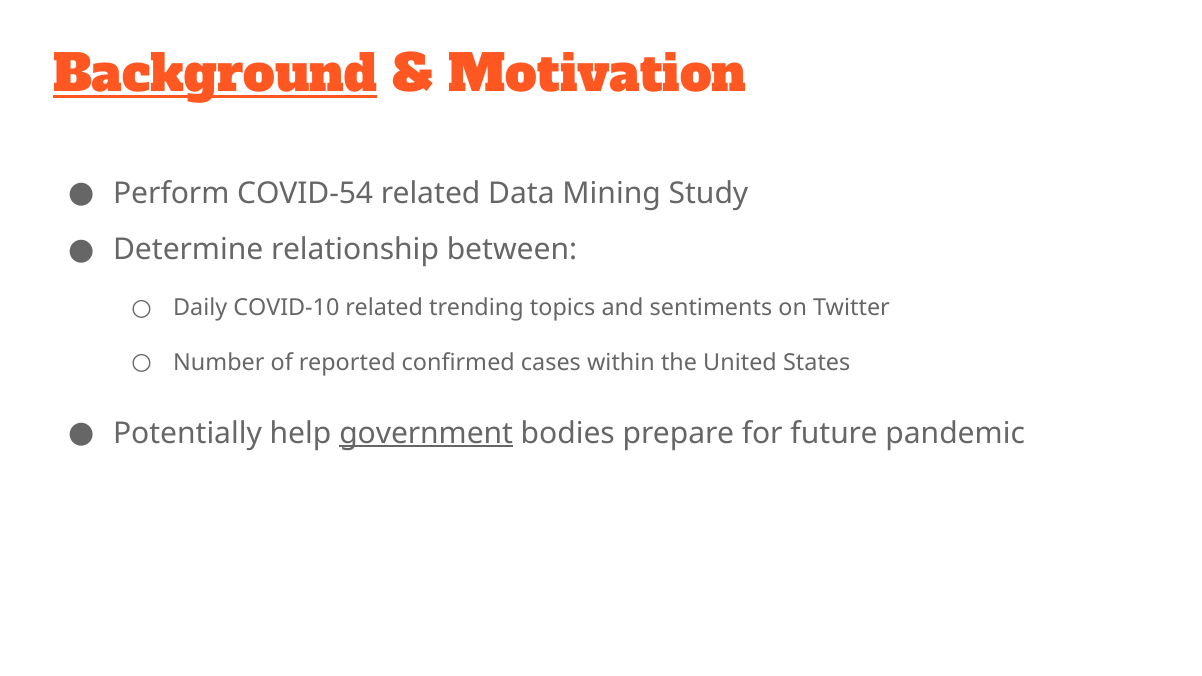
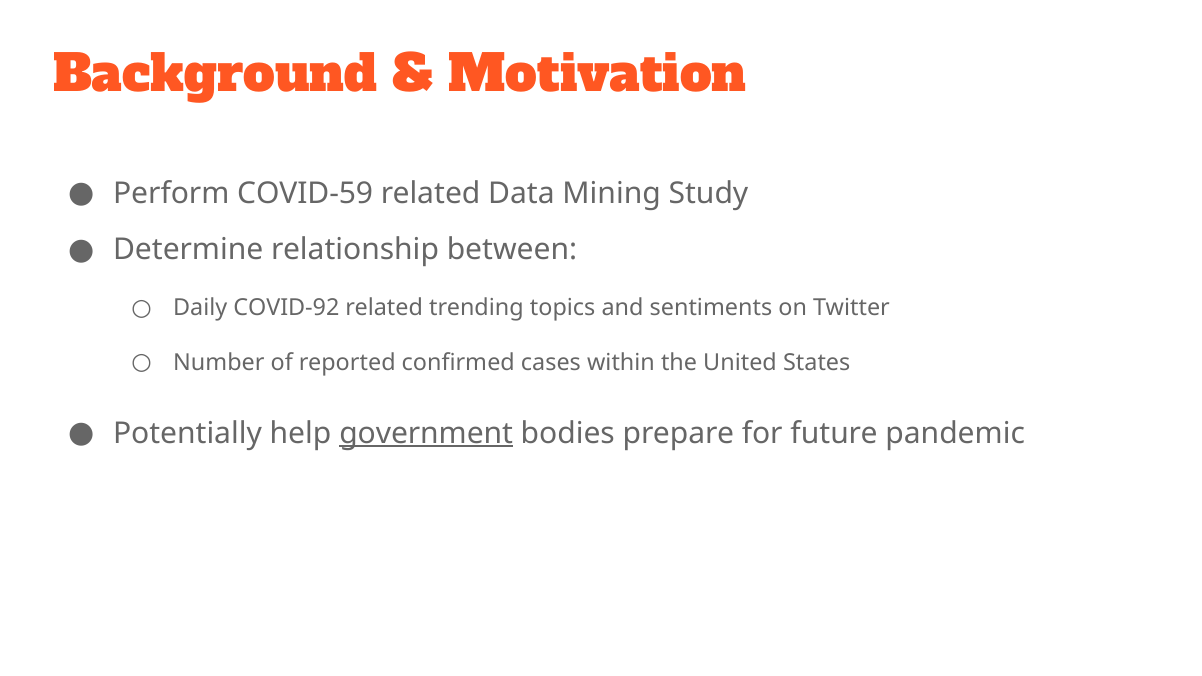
Background underline: present -> none (215, 75)
COVID-54: COVID-54 -> COVID-59 (305, 194)
COVID-10: COVID-10 -> COVID-92 (286, 308)
